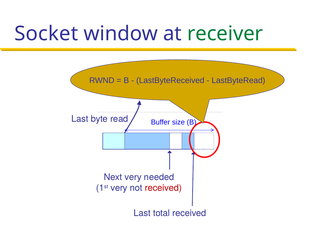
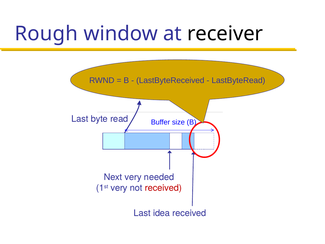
Socket: Socket -> Rough (46, 34)
receiver colour: green -> black (225, 34)
total: total -> idea (161, 213)
